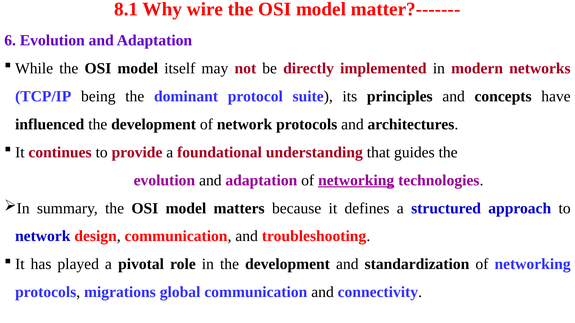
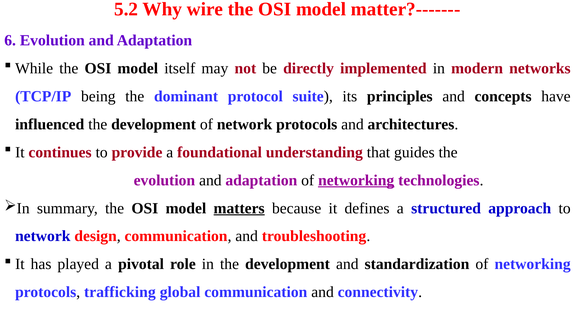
8.1: 8.1 -> 5.2 (126, 9)
matters underline: none -> present (239, 208)
migrations: migrations -> trafficking (120, 293)
